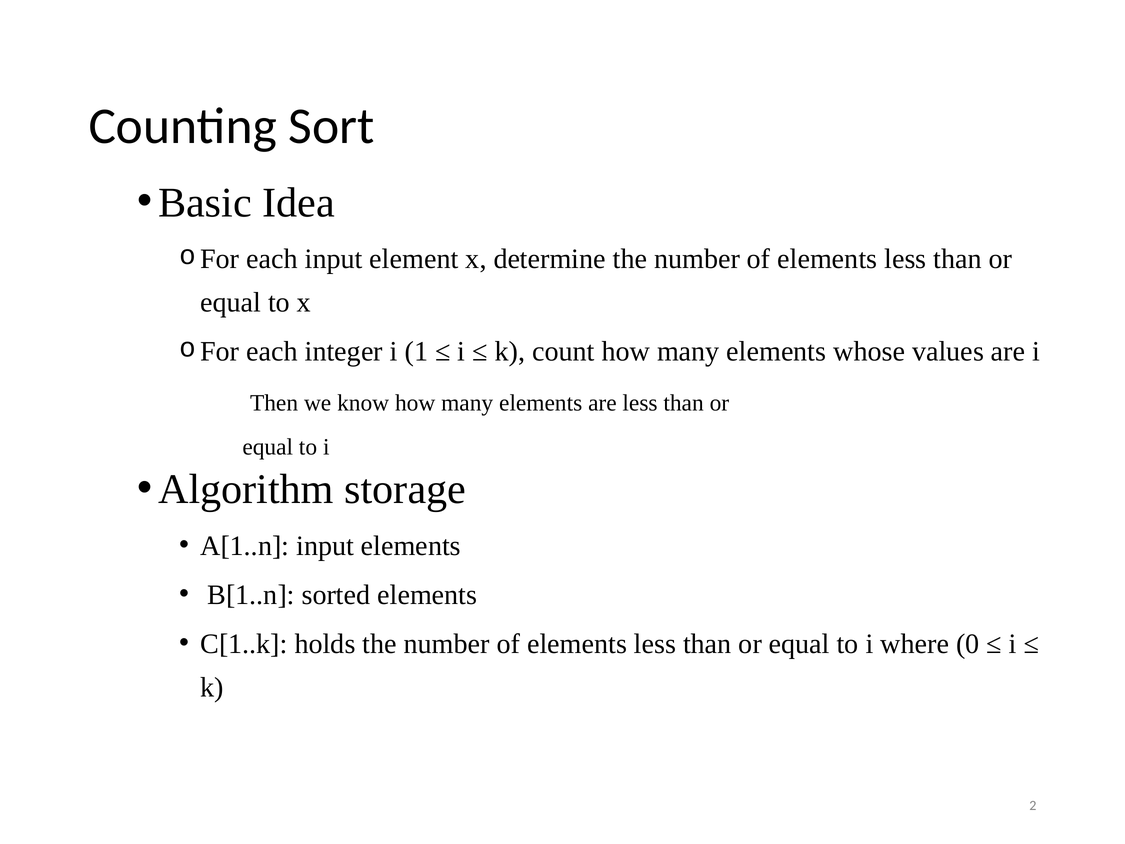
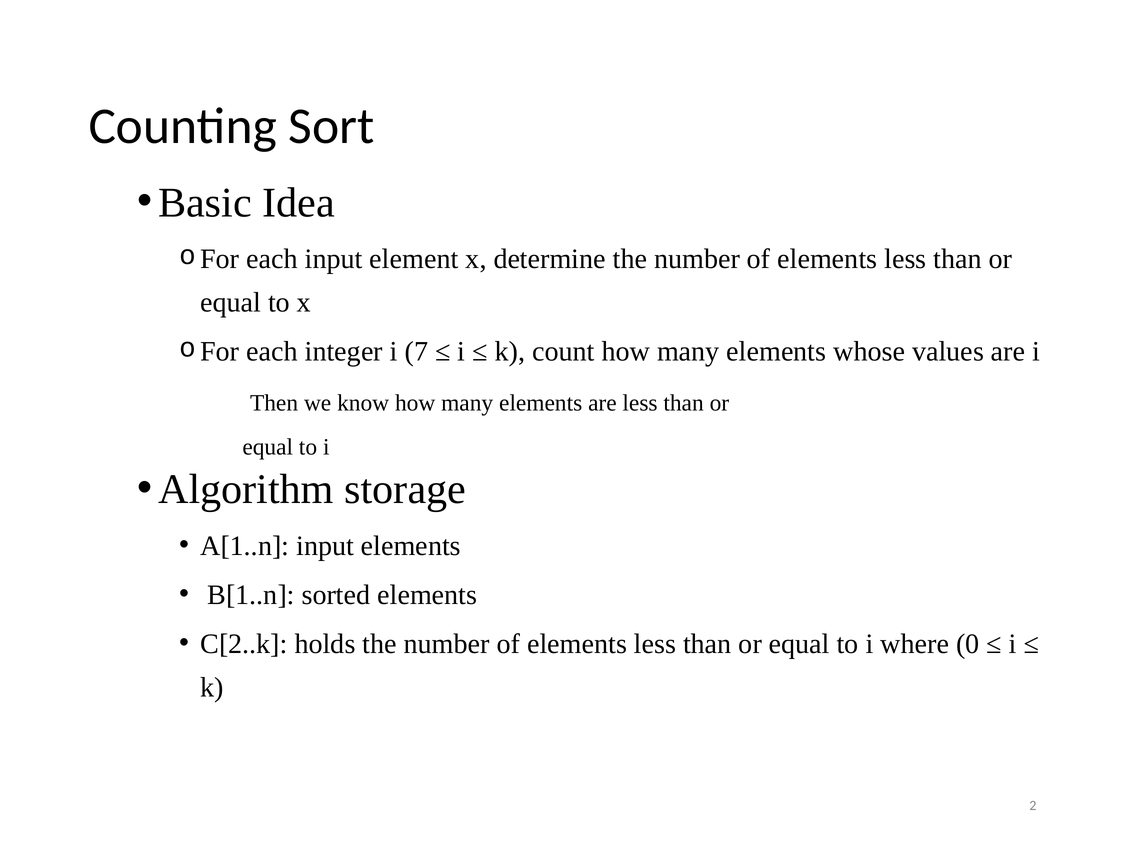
1: 1 -> 7 (416, 352)
C[1..k: C[1..k -> C[2..k (244, 644)
